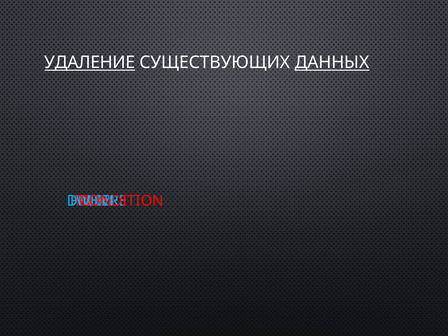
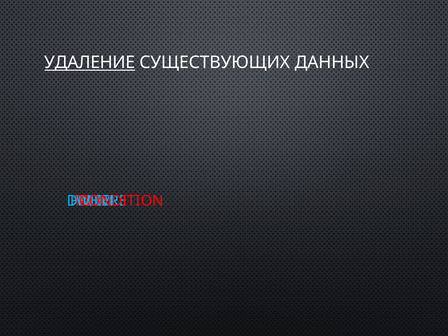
ДАННЫХ underline: present -> none (332, 63)
